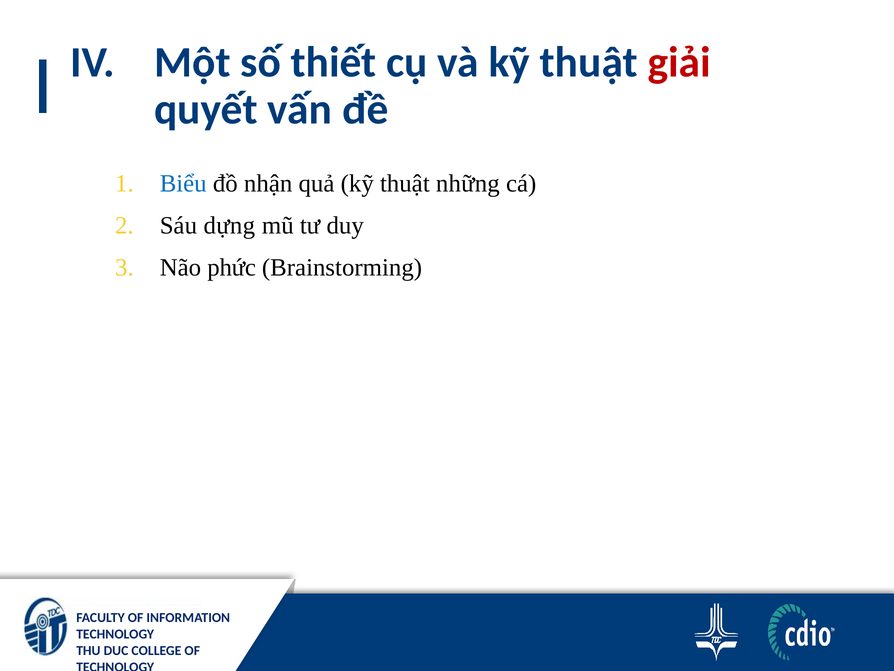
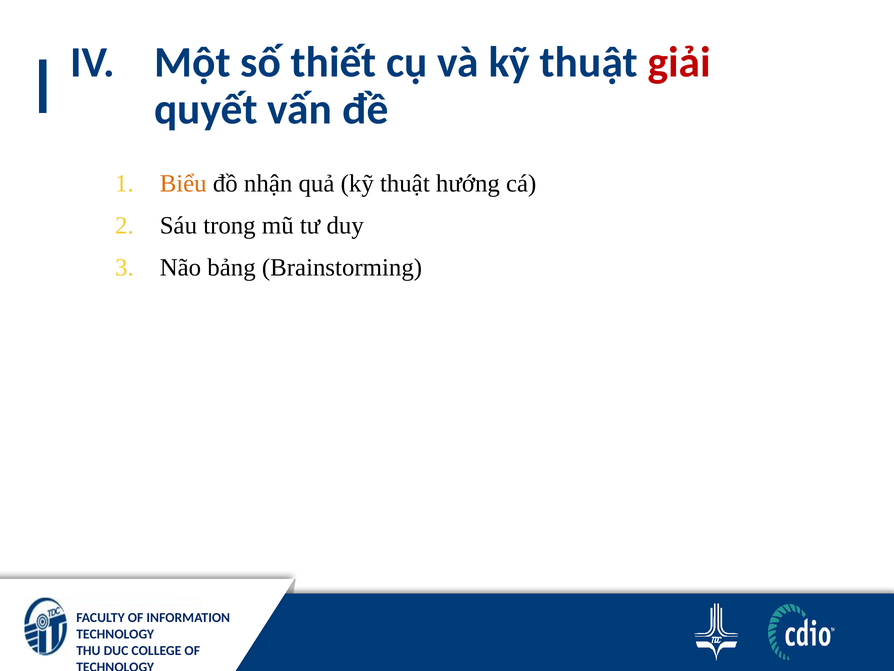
Biểu colour: blue -> orange (183, 184)
những: những -> hướng (468, 184)
dựng: dựng -> trong (229, 226)
phức: phức -> bảng (232, 268)
